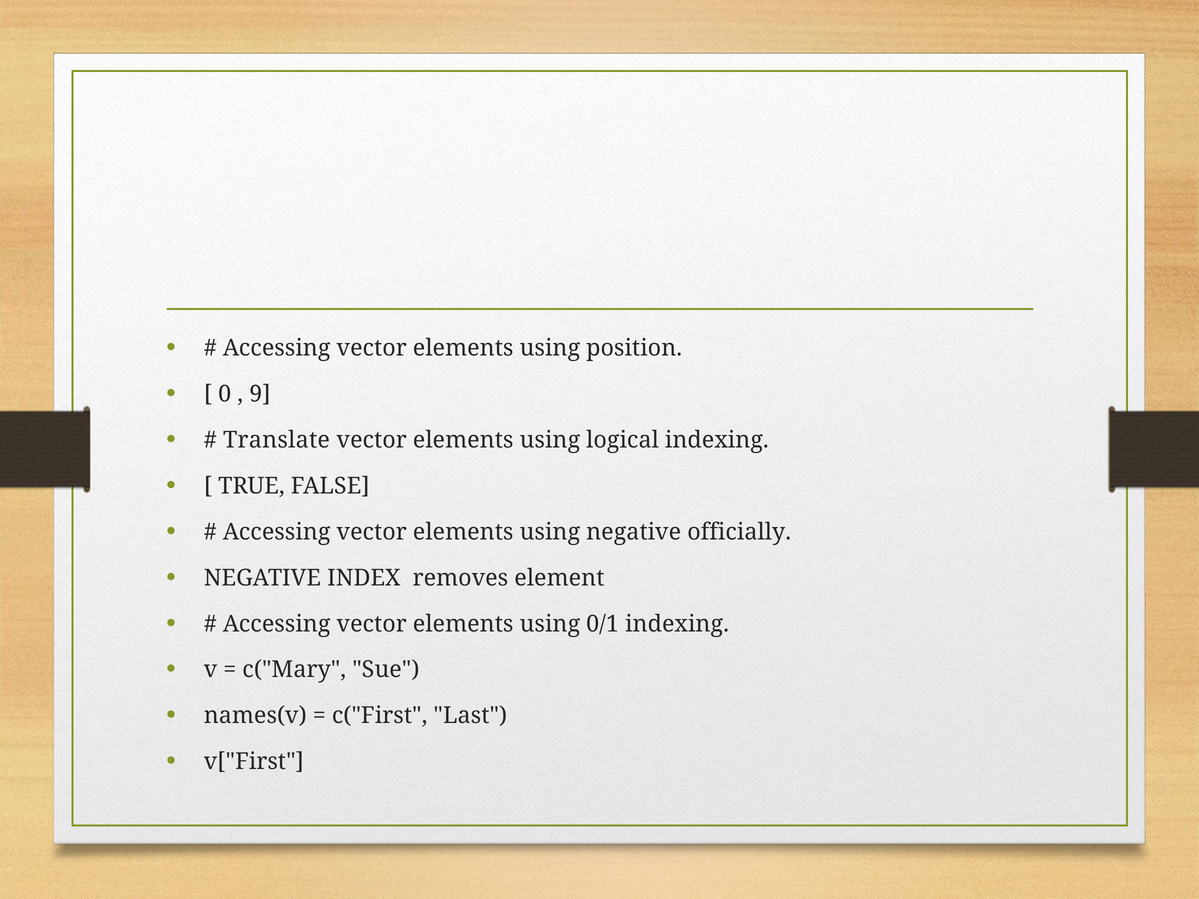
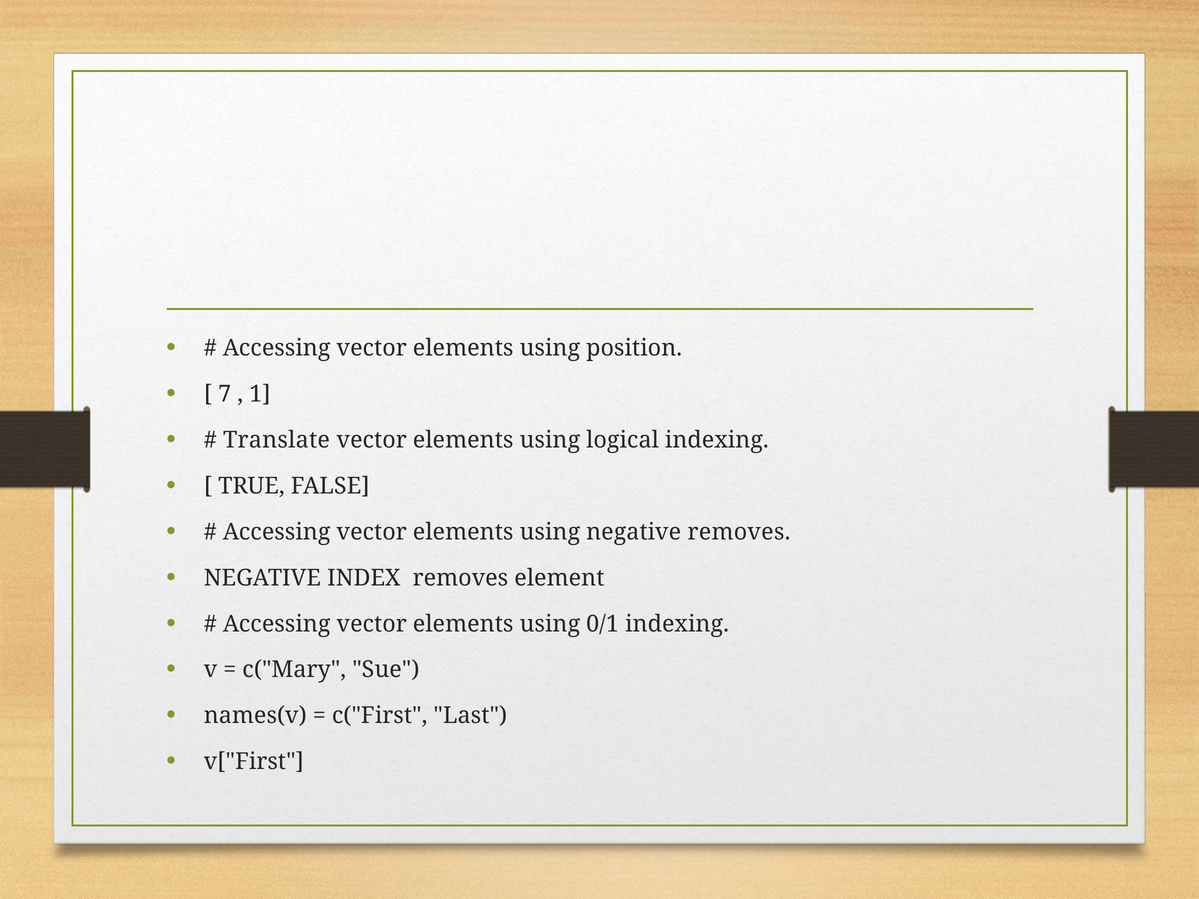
0: 0 -> 7 (225, 394)
9: 9 -> 1 (260, 394)
negative officially: officially -> removes (739, 532)
